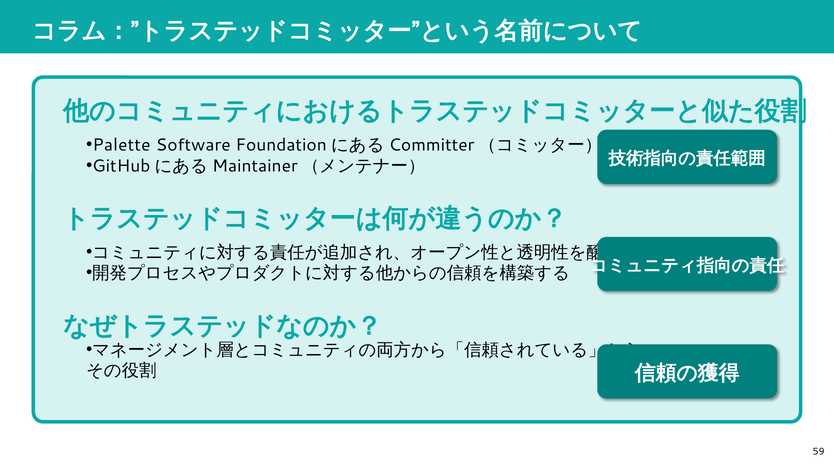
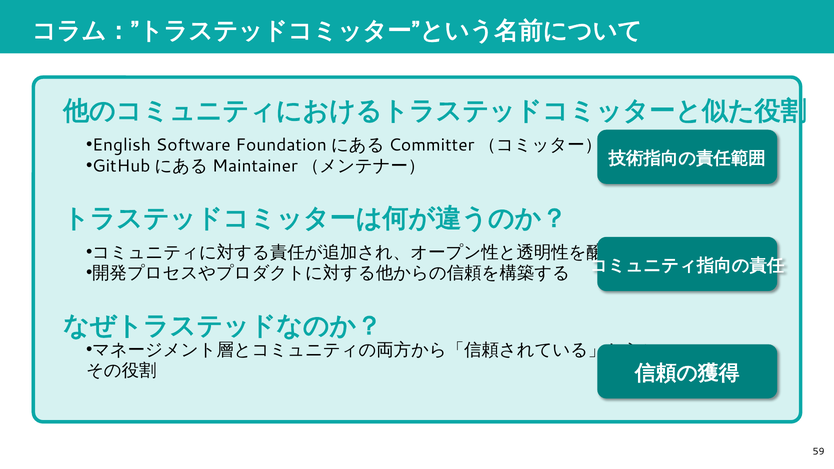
Palette: Palette -> English (122, 145)
